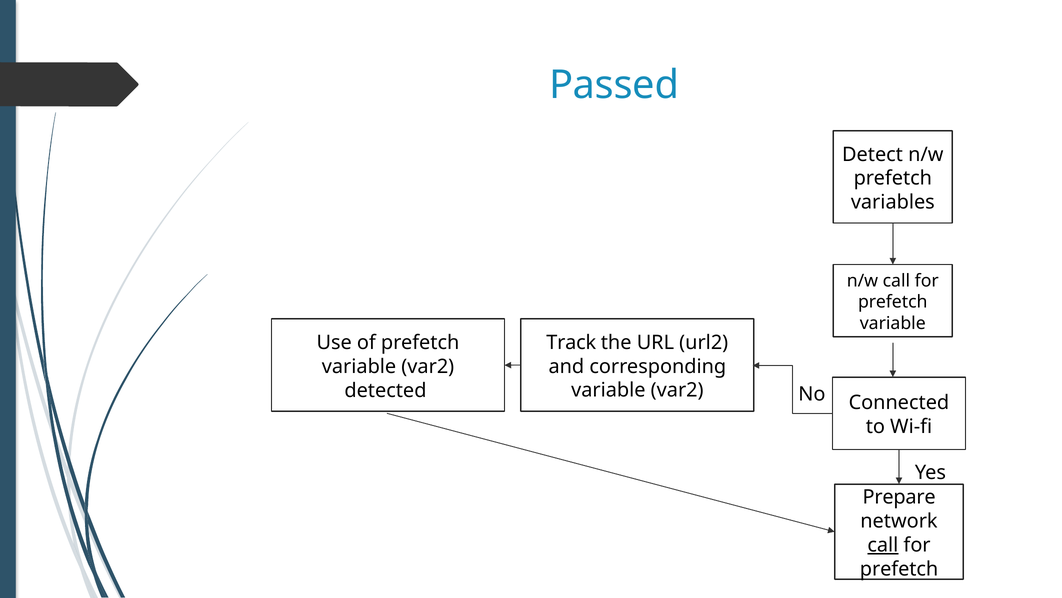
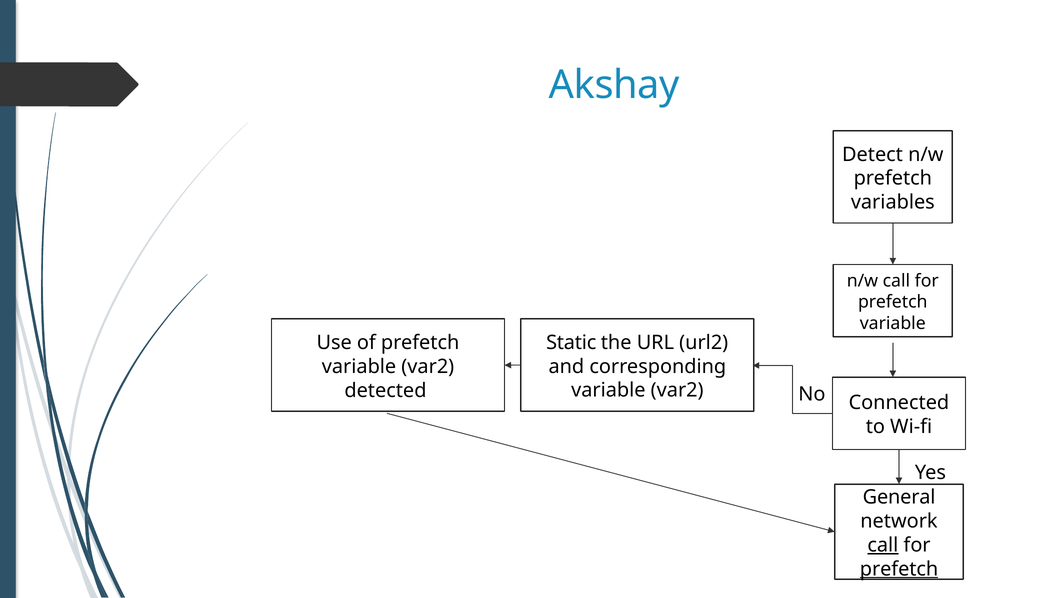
Passed: Passed -> Akshay (614, 85)
Track: Track -> Static (571, 342)
Prepare: Prepare -> General (899, 497)
prefetch underline: none -> present (899, 568)
